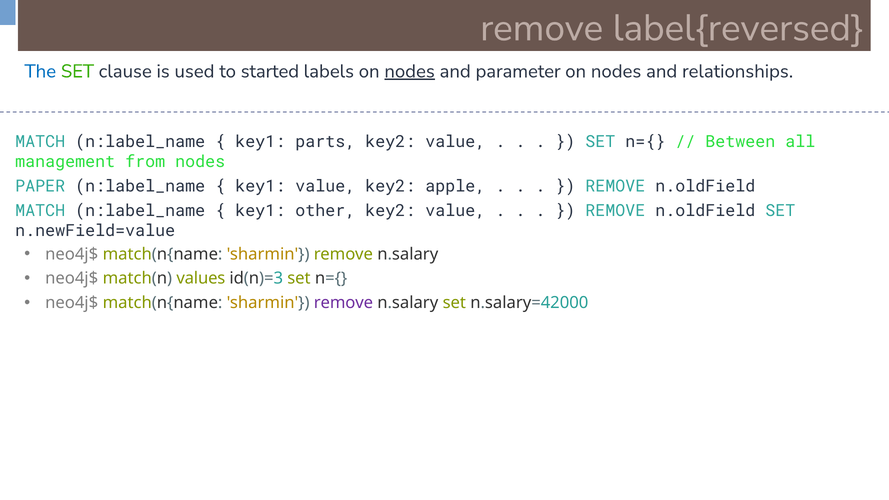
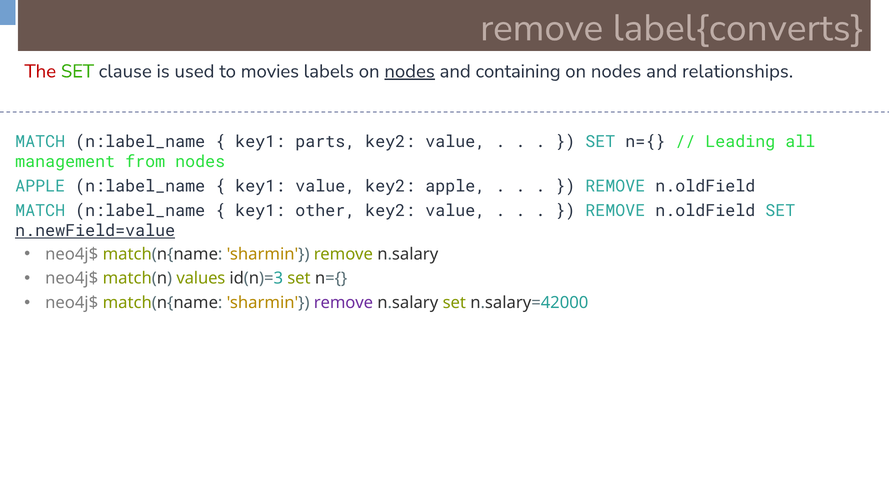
label{reversed: label{reversed -> label{converts (738, 28)
The colour: blue -> red (40, 71)
started: started -> movies (270, 71)
parameter: parameter -> containing (518, 71)
Between: Between -> Leading (740, 142)
PAPER: PAPER -> APPLE (40, 186)
n.newField=value underline: none -> present (95, 231)
